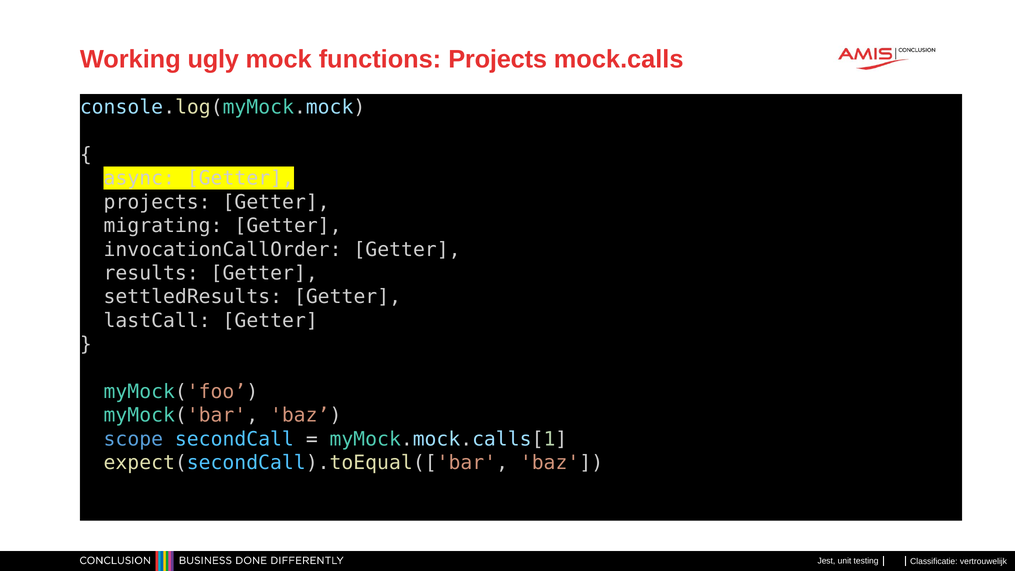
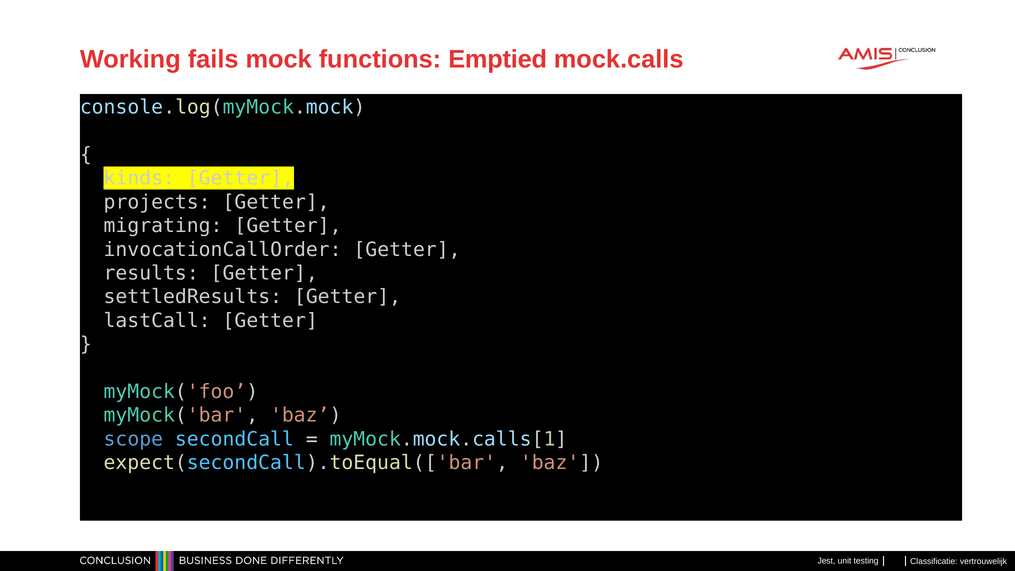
ugly: ugly -> fails (213, 59)
functions Projects: Projects -> Emptied (498, 59)
async: async -> kinds (139, 178)
